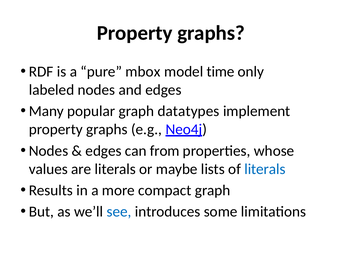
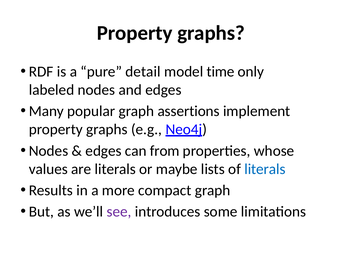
mbox: mbox -> detail (143, 72)
datatypes: datatypes -> assertions (189, 111)
see colour: blue -> purple (119, 212)
